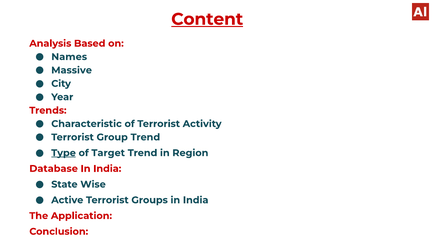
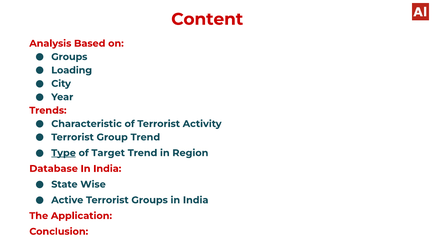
Content underline: present -> none (207, 19)
Names: Names -> Groups (69, 57)
Massive: Massive -> Loading (72, 70)
